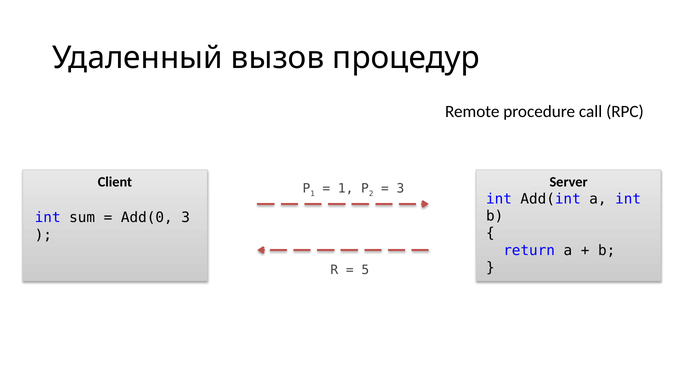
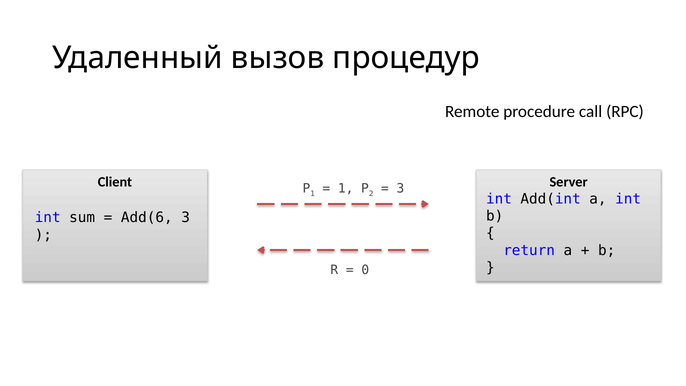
Add(0: Add(0 -> Add(6 (147, 218)
5: 5 -> 0 (365, 270)
